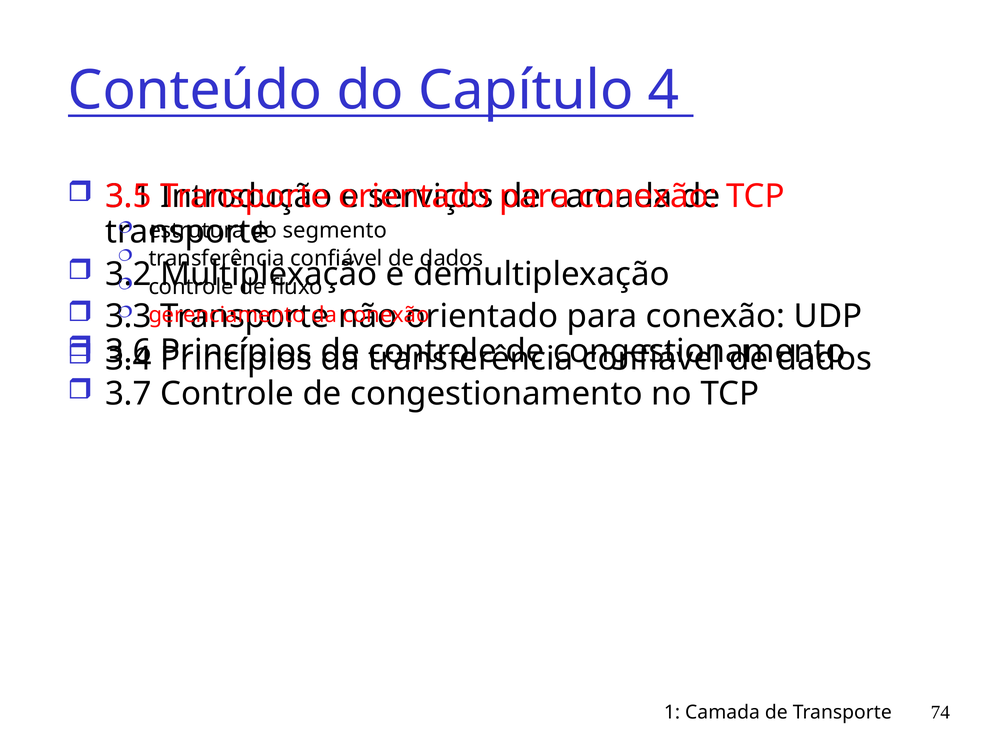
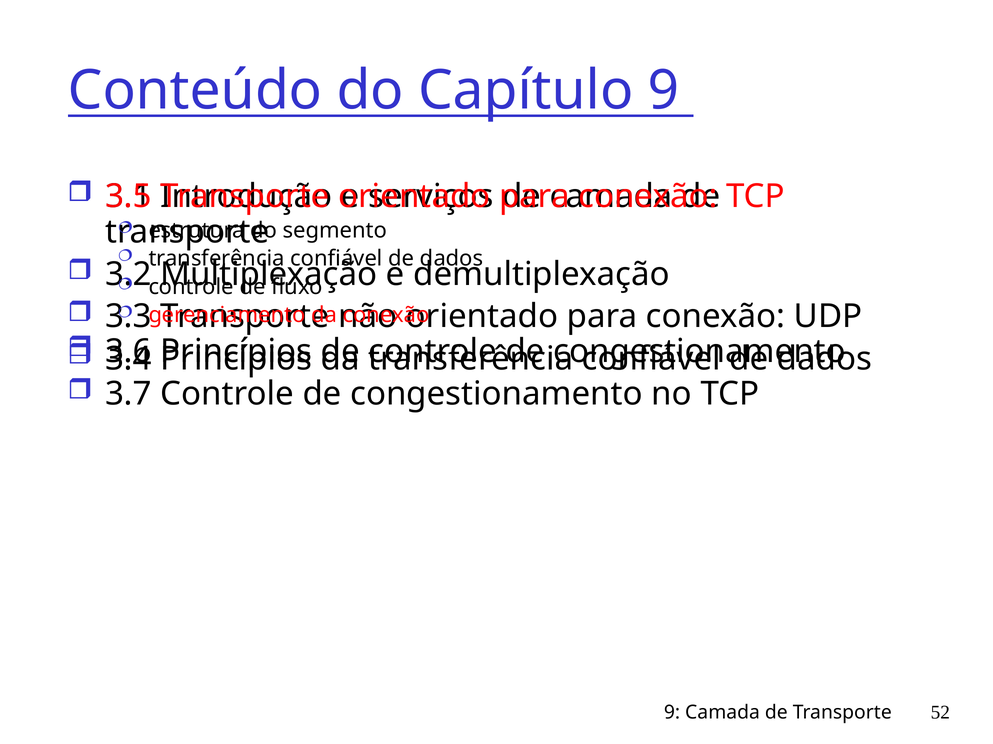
Capítulo 4: 4 -> 9 (663, 91)
1: 1 -> 9 (672, 713)
74: 74 -> 52 (940, 713)
